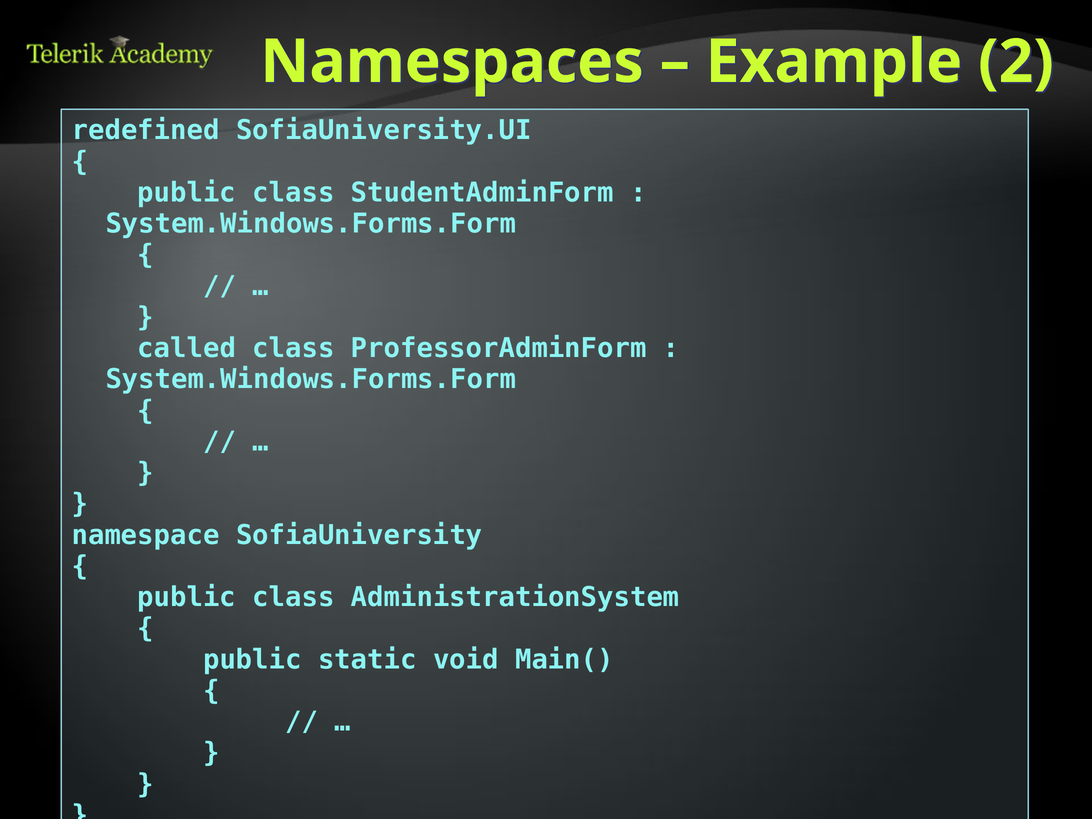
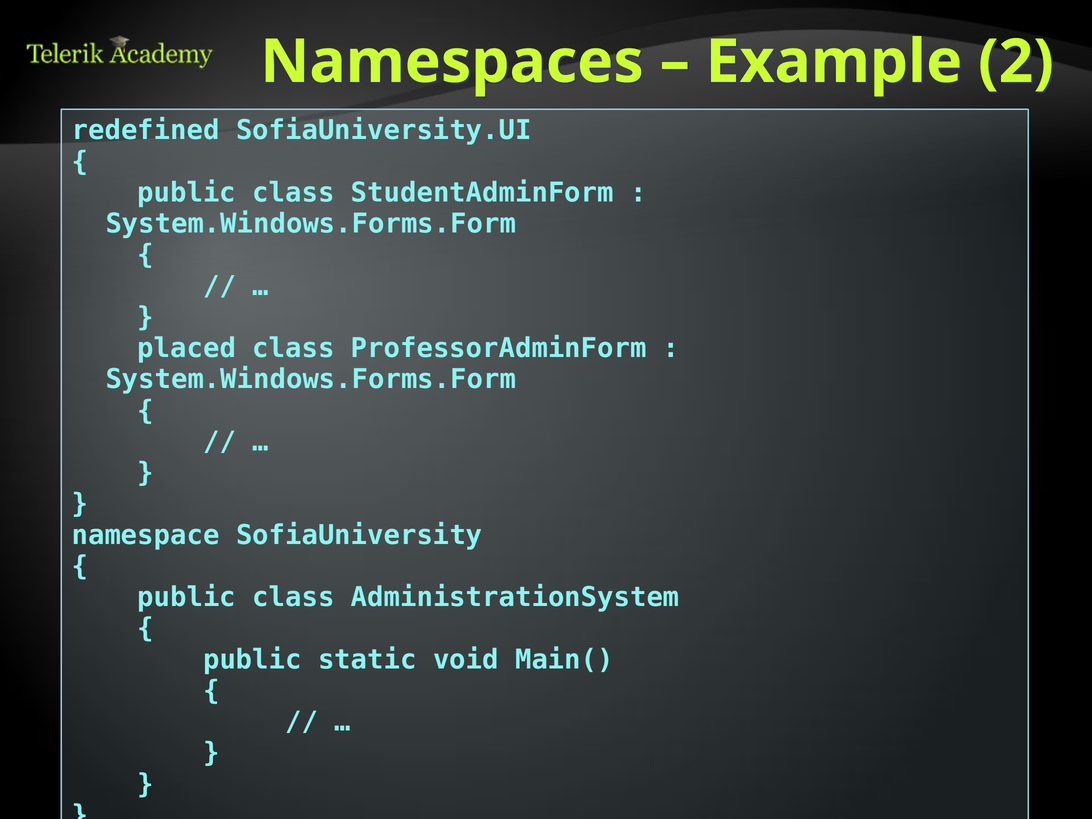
called: called -> placed (187, 348)
